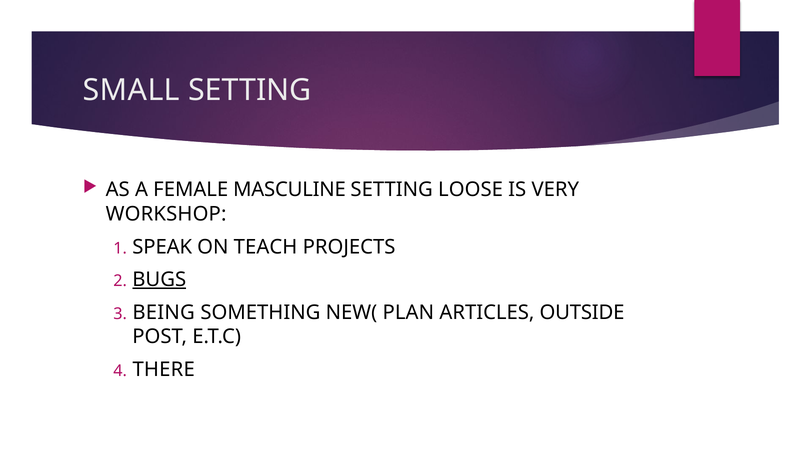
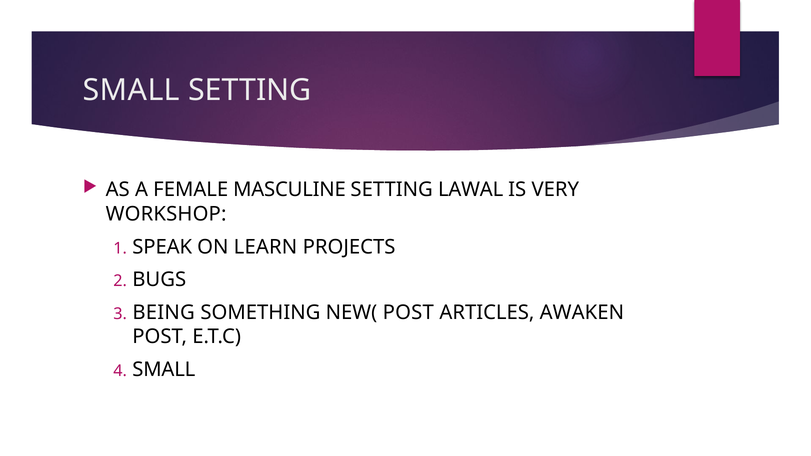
LOOSE: LOOSE -> LAWAL (471, 190)
TEACH: TEACH -> LEARN (266, 247)
BUGS underline: present -> none (159, 280)
NEW( PLAN: PLAN -> POST (408, 312)
OUTSIDE: OUTSIDE -> AWAKEN (582, 312)
THERE: THERE -> SMALL (164, 370)
